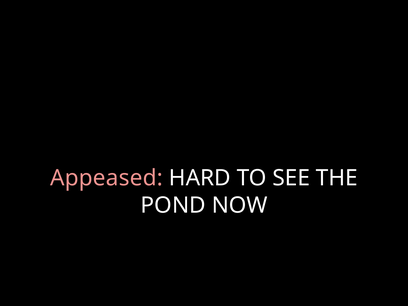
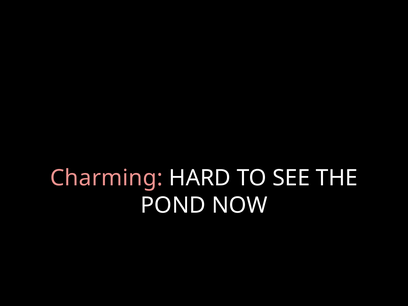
Appeased: Appeased -> Charming (107, 178)
